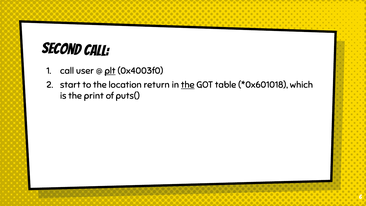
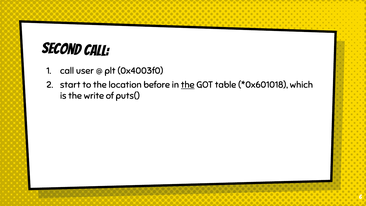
plt underline: present -> none (110, 71)
return: return -> before (157, 85)
print: print -> write (94, 96)
